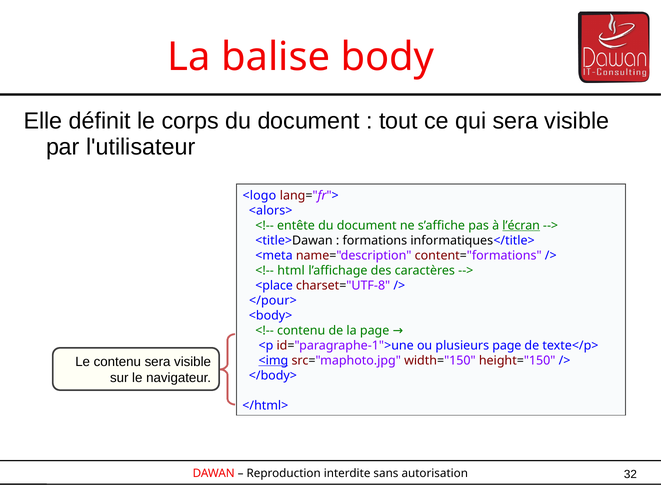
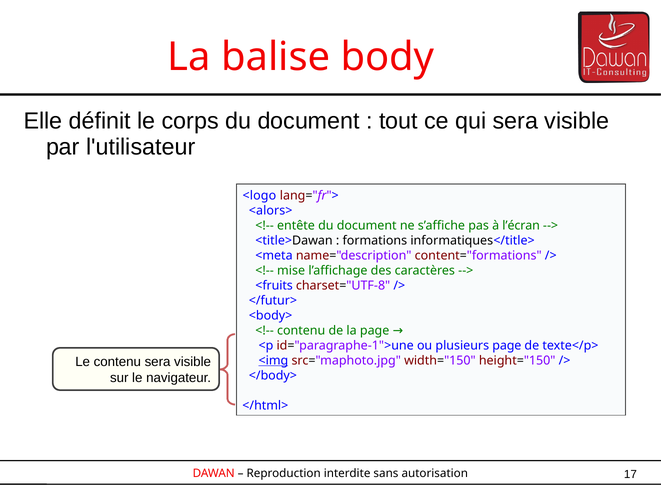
l’écran underline: present -> none (521, 225)
html: html -> mise (291, 270)
<place: <place -> <fruits (274, 285)
</pour>: </pour> -> </futur> (273, 300)
32: 32 -> 17 (630, 474)
